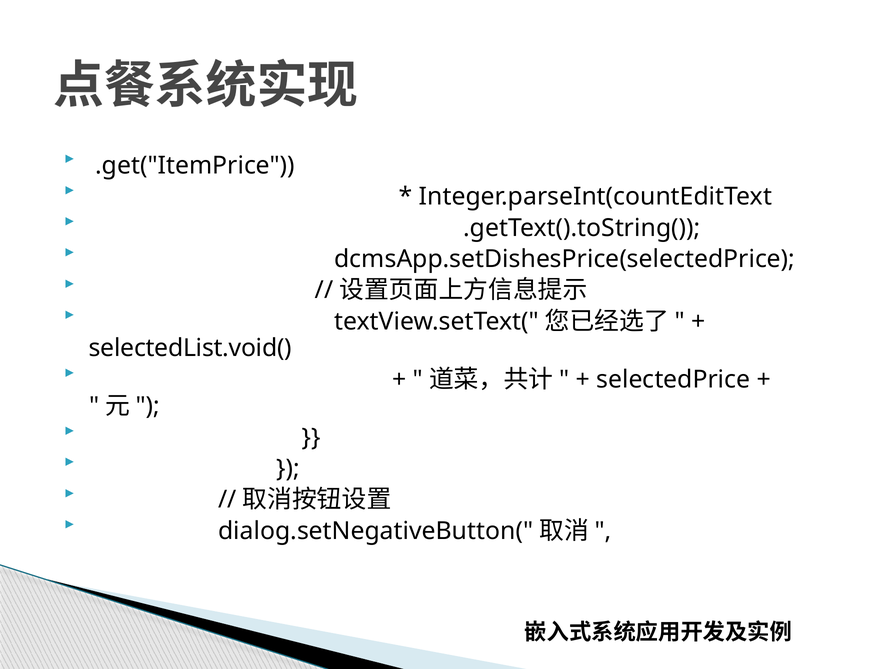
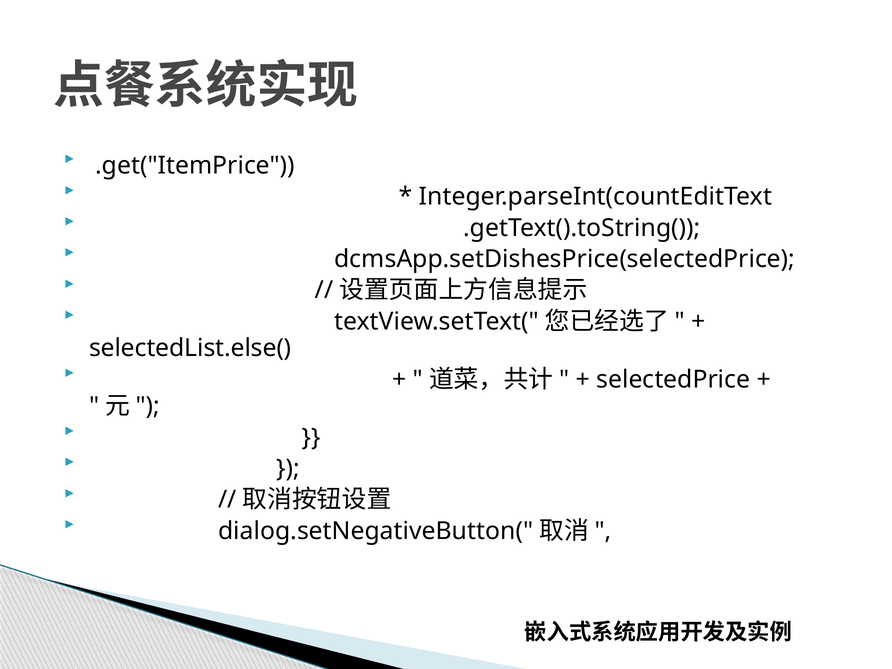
selectedList.void(: selectedList.void( -> selectedList.else( (190, 348)
